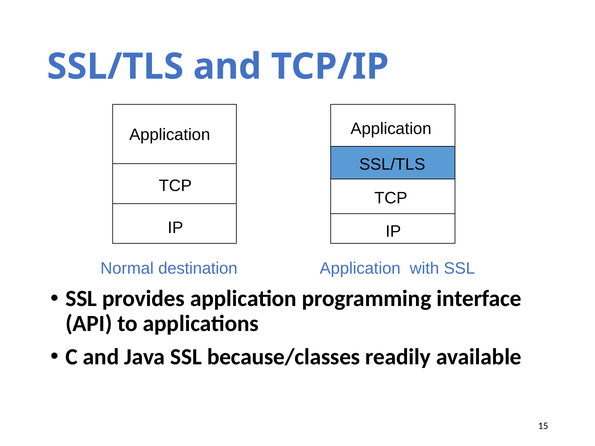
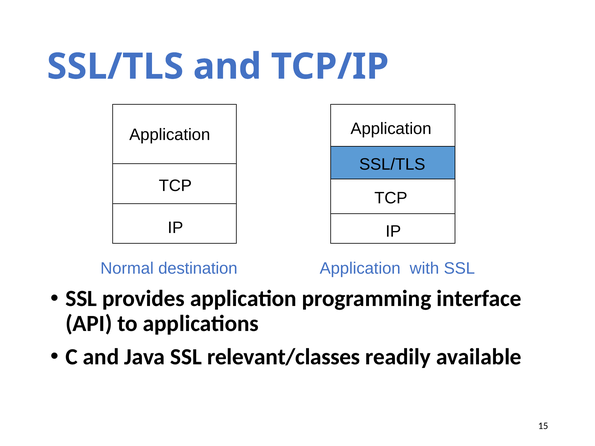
because/classes: because/classes -> relevant/classes (284, 357)
